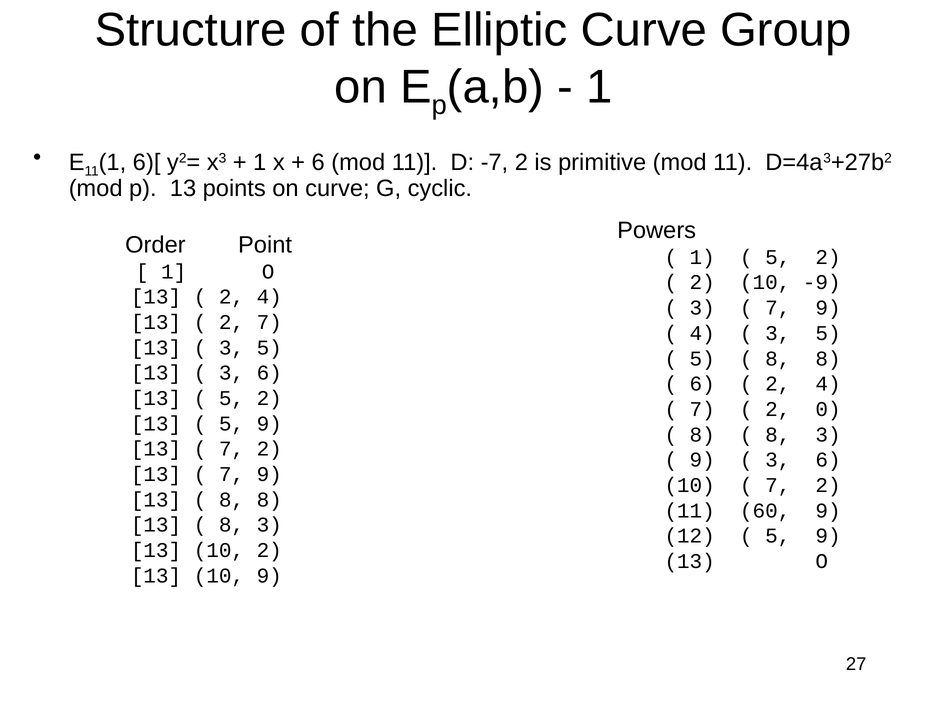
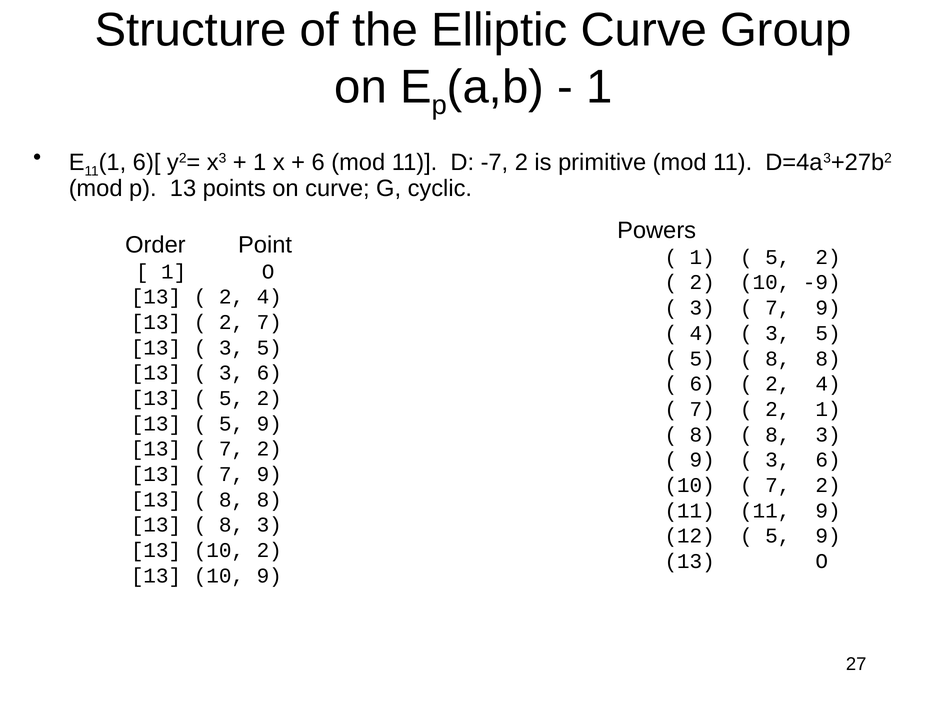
2 0: 0 -> 1 (828, 409)
11 60: 60 -> 11 (765, 511)
